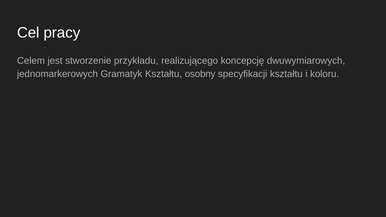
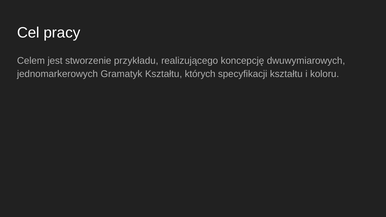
osobny: osobny -> których (200, 74)
